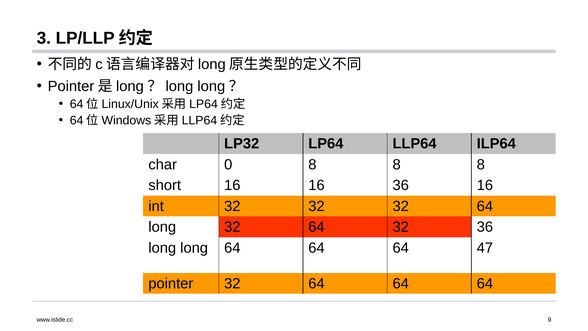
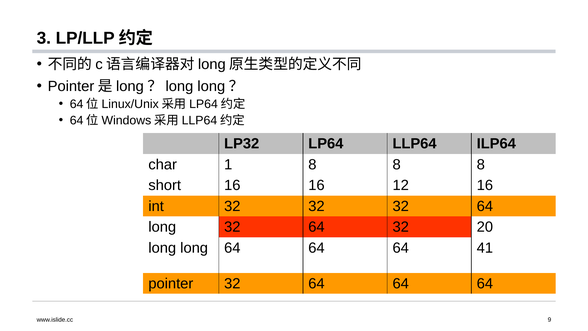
0: 0 -> 1 (228, 164)
16 36: 36 -> 12 (401, 185)
32 36: 36 -> 20 (485, 227)
47: 47 -> 41 (485, 248)
